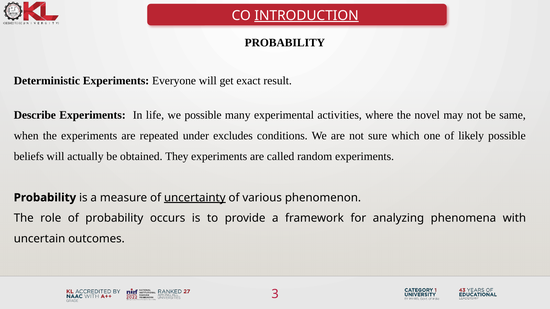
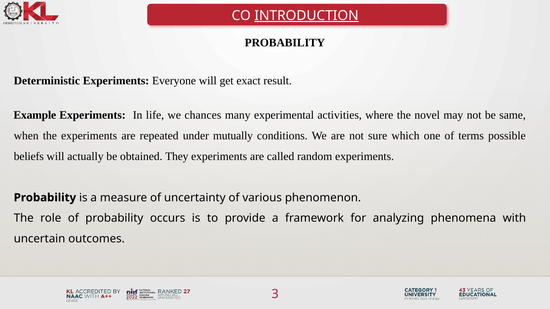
Describe: Describe -> Example (35, 115)
we possible: possible -> chances (203, 115)
excludes: excludes -> mutually (233, 136)
likely: likely -> terms (471, 136)
uncertainty underline: present -> none (195, 198)
